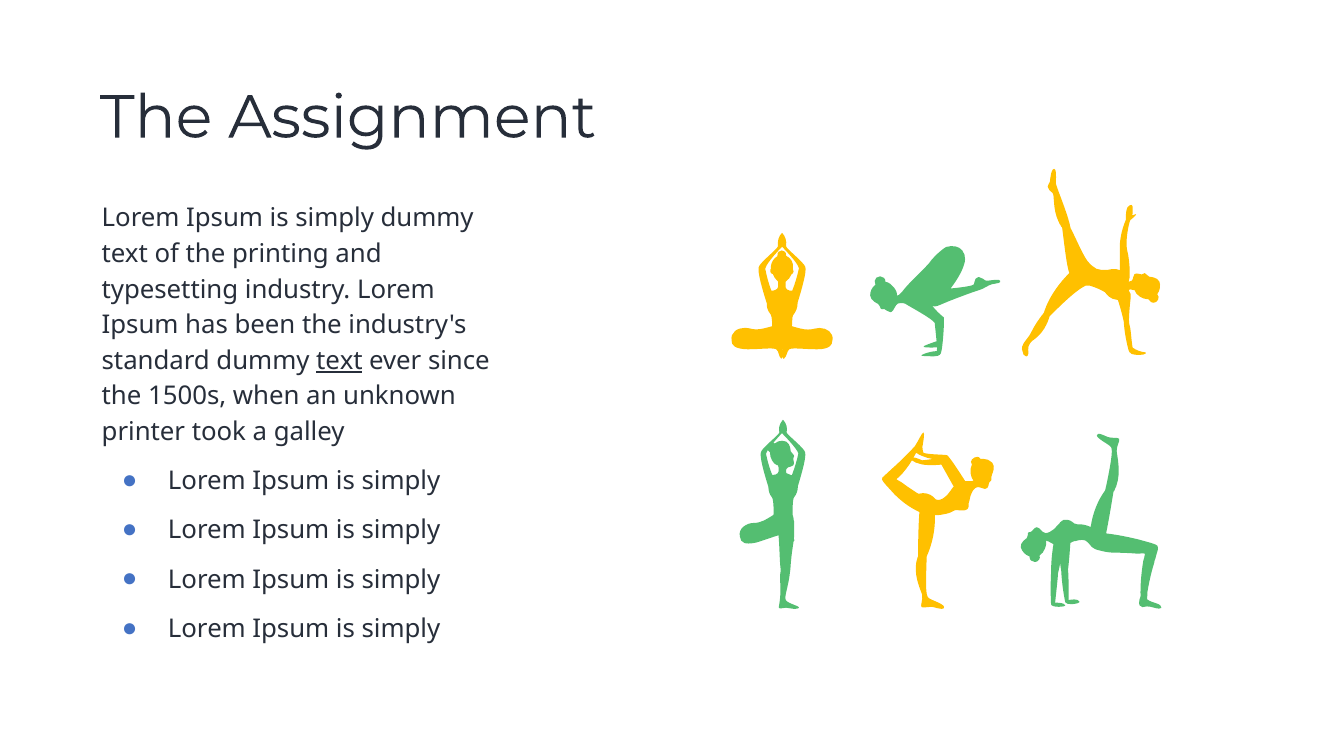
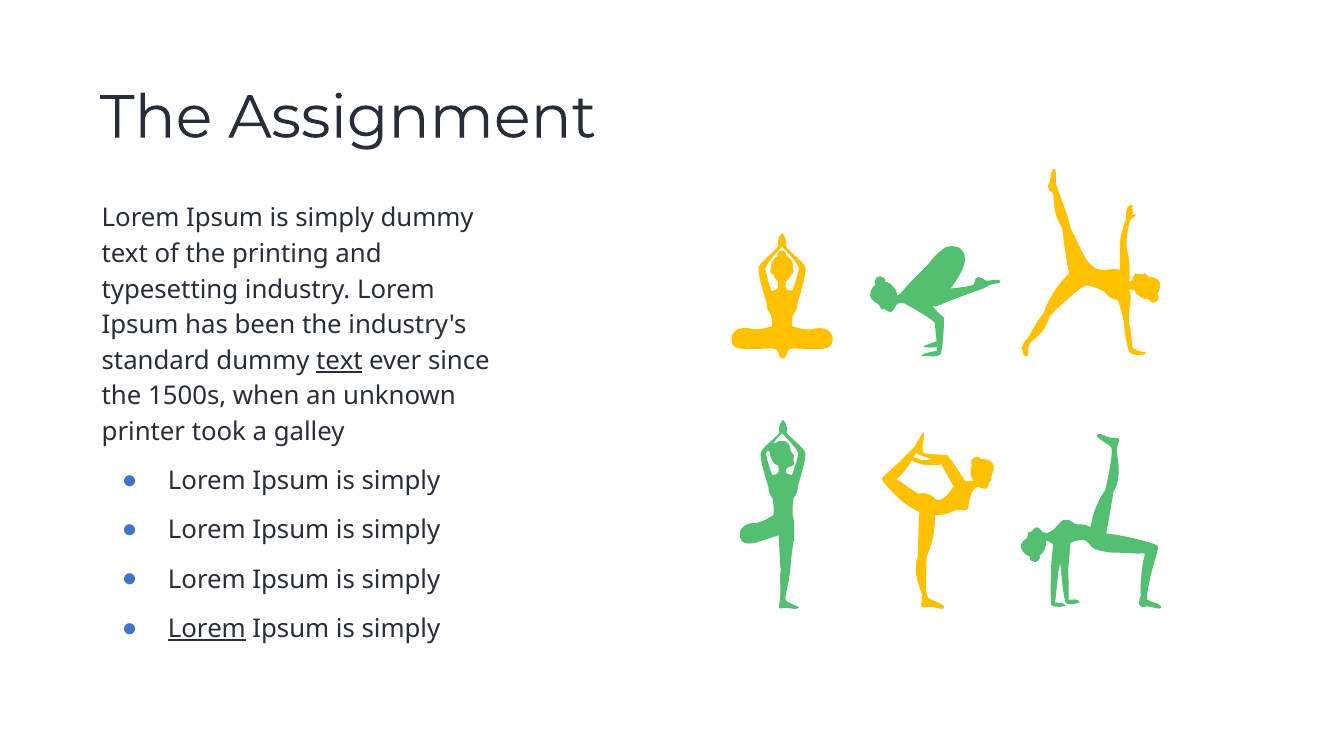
Lorem underline: none -> present (207, 629)
